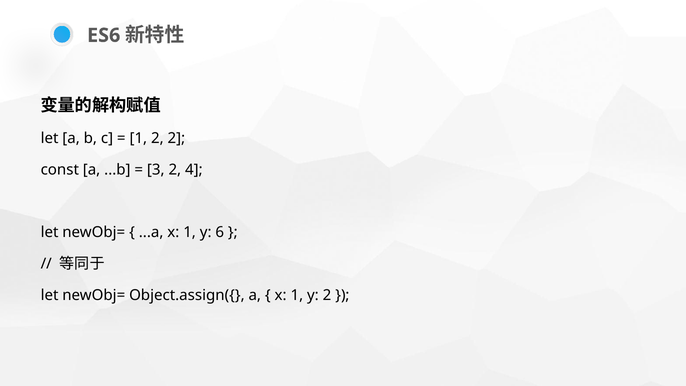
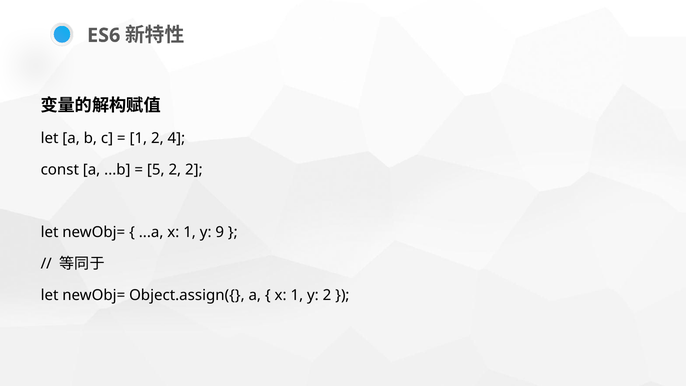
2 2: 2 -> 4 (176, 138)
3: 3 -> 5 (156, 169)
2 4: 4 -> 2 (194, 169)
6: 6 -> 9 (220, 232)
